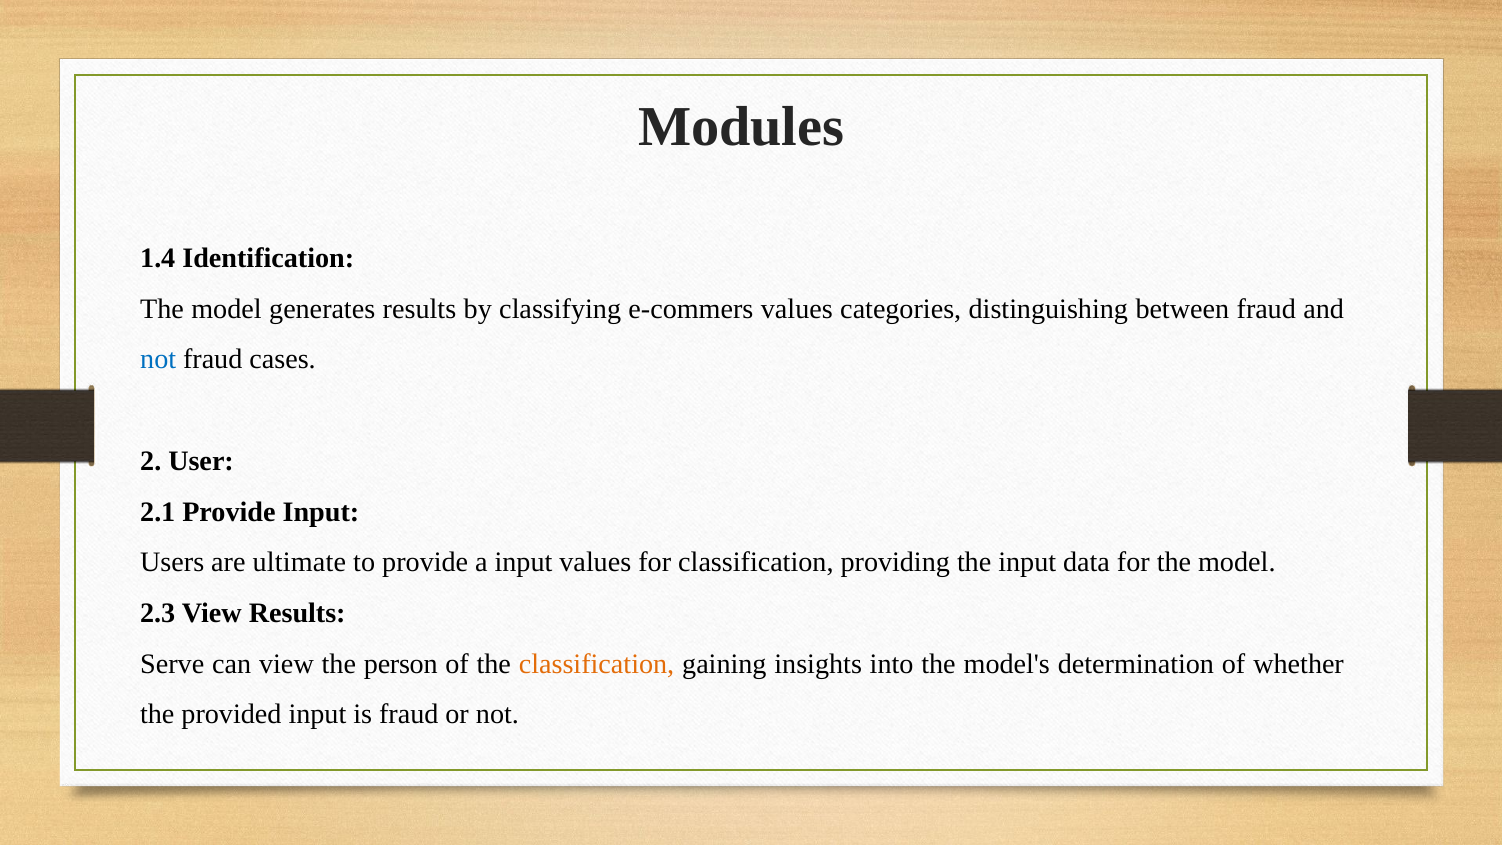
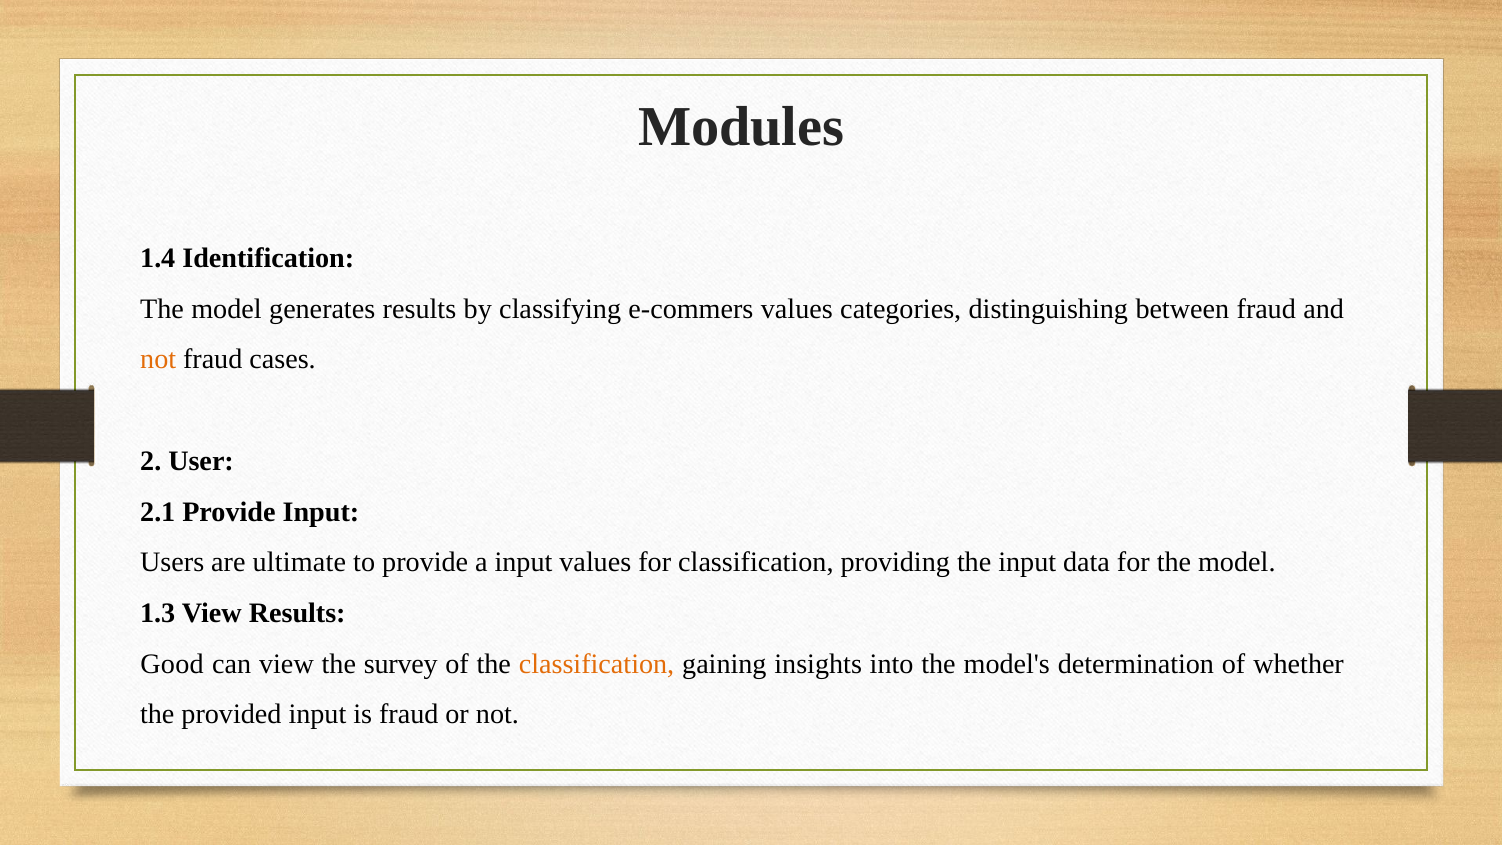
not colour: blue -> orange (158, 360)
2.3: 2.3 -> 1.3 (158, 613)
Serve: Serve -> Good (172, 664)
person: person -> survey (401, 664)
